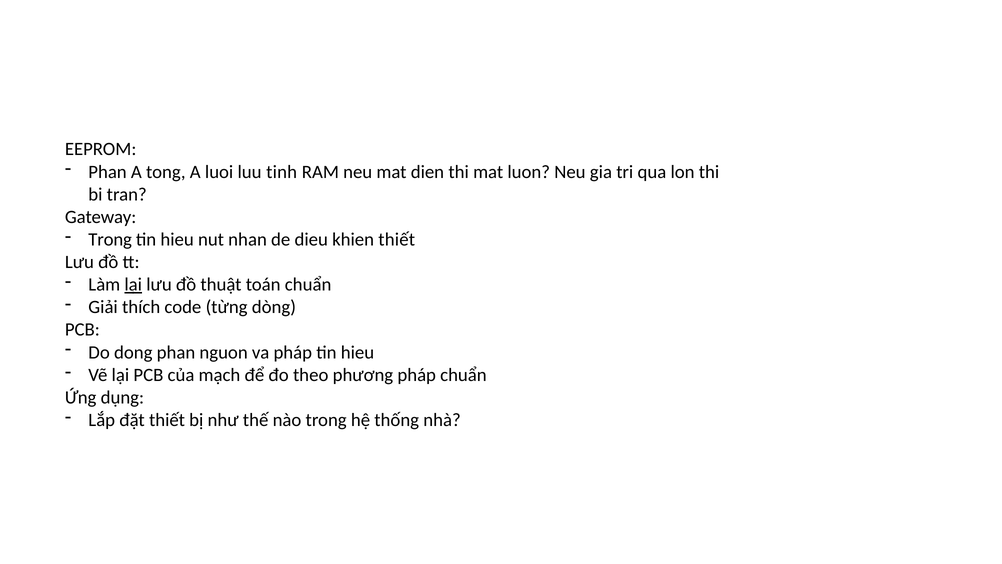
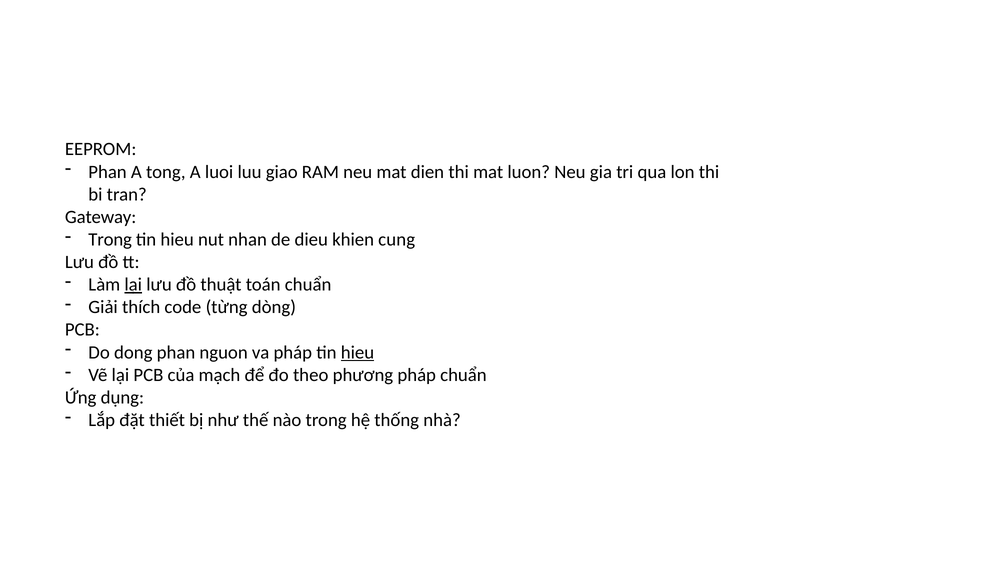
tinh: tinh -> giao (282, 172)
khien thiết: thiết -> cung (397, 239)
hieu underline: none -> present (357, 352)
